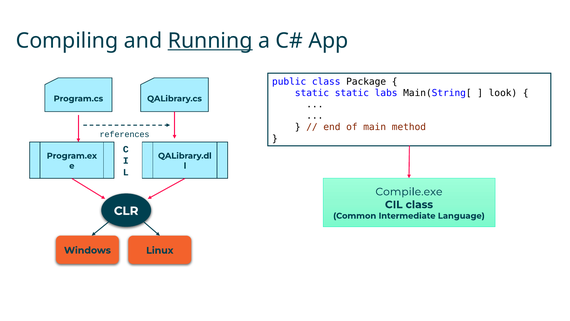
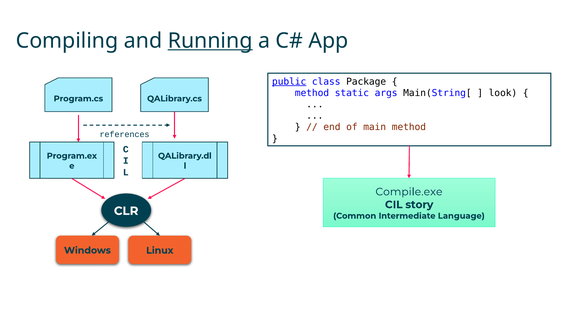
public underline: none -> present (289, 81)
static: static -> method (312, 93)
labs: labs -> args (386, 93)
CIL class: class -> story (419, 204)
